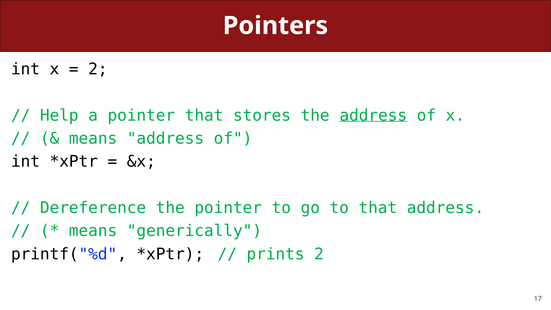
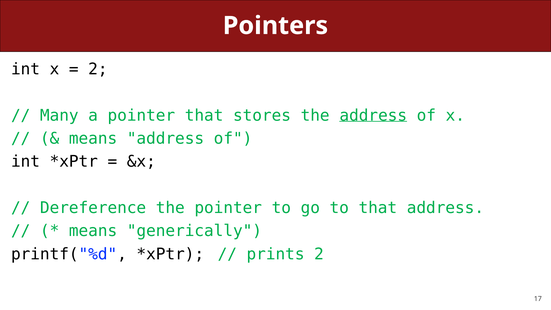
Help: Help -> Many (59, 115)
